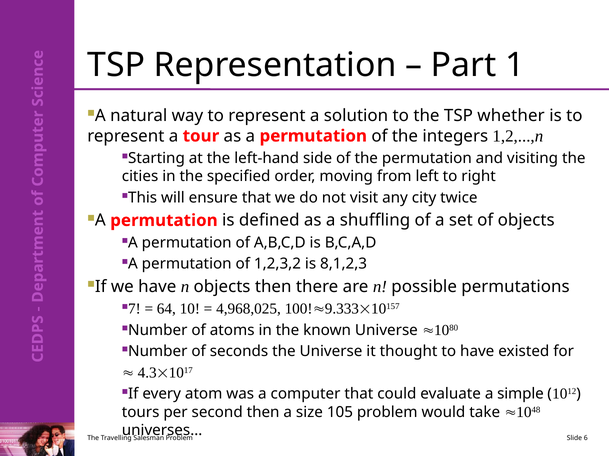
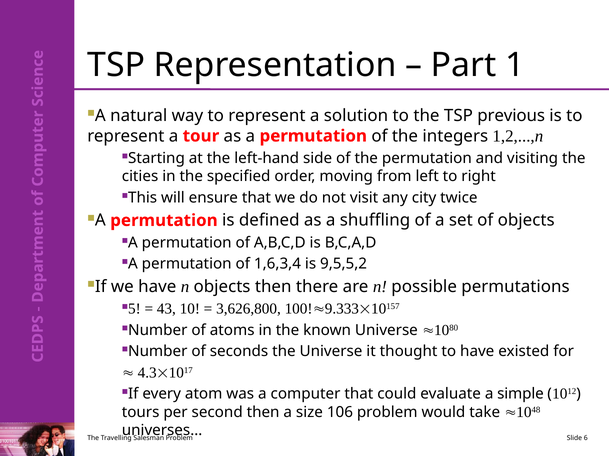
whether: whether -> previous (511, 116)
1,2,3,2: 1,2,3,2 -> 1,6,3,4 (277, 264)
8,1,2,3: 8,1,2,3 -> 9,5,5,2 (344, 264)
7: 7 -> 5 (134, 309)
64: 64 -> 43 (166, 309)
4,968,025: 4,968,025 -> 3,626,800 (249, 309)
105: 105 -> 106 (340, 413)
